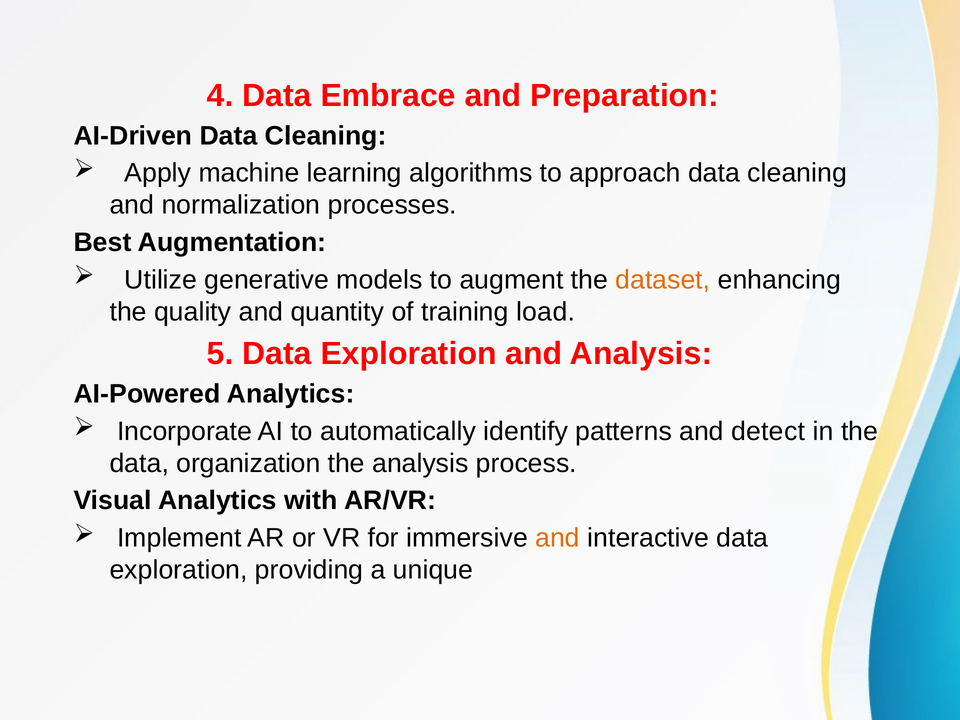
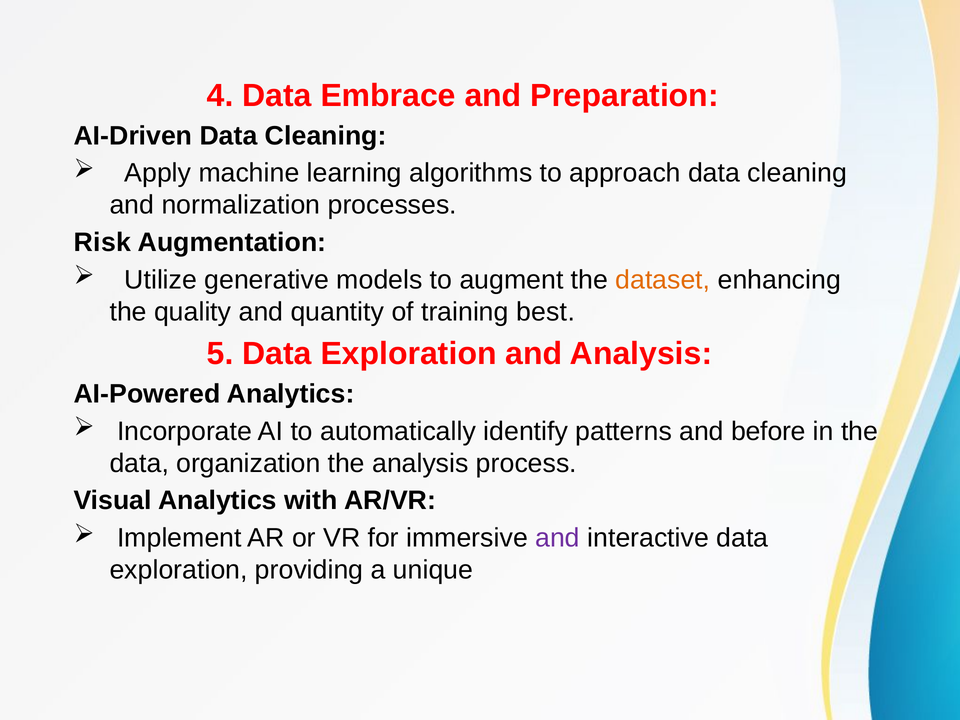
Best: Best -> Risk (102, 242)
load: load -> best (546, 312)
detect: detect -> before (768, 431)
and colour: orange -> purple (558, 538)
